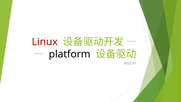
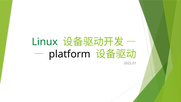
Linux colour: red -> green (45, 42)
